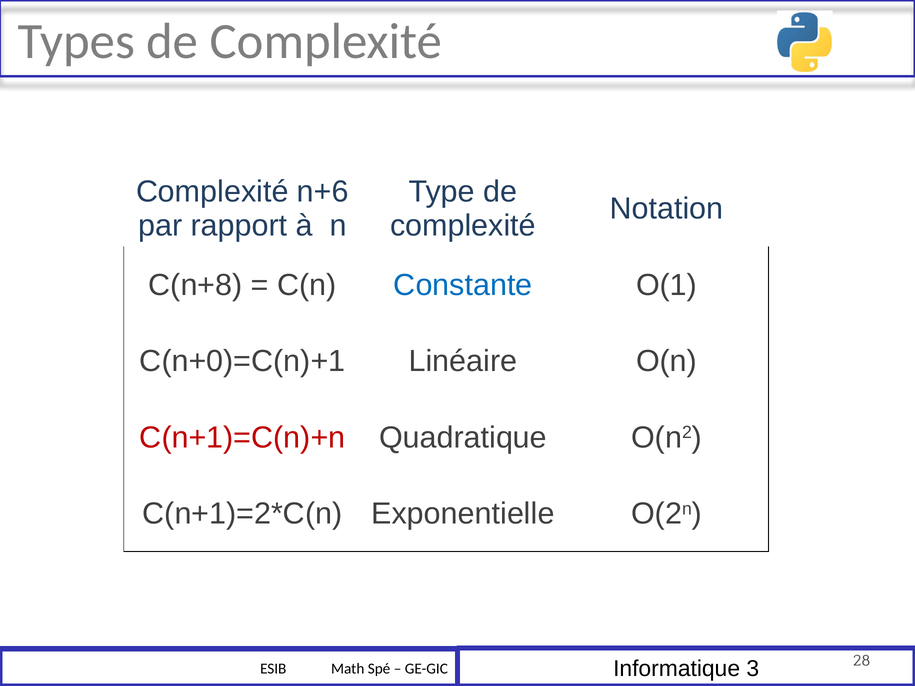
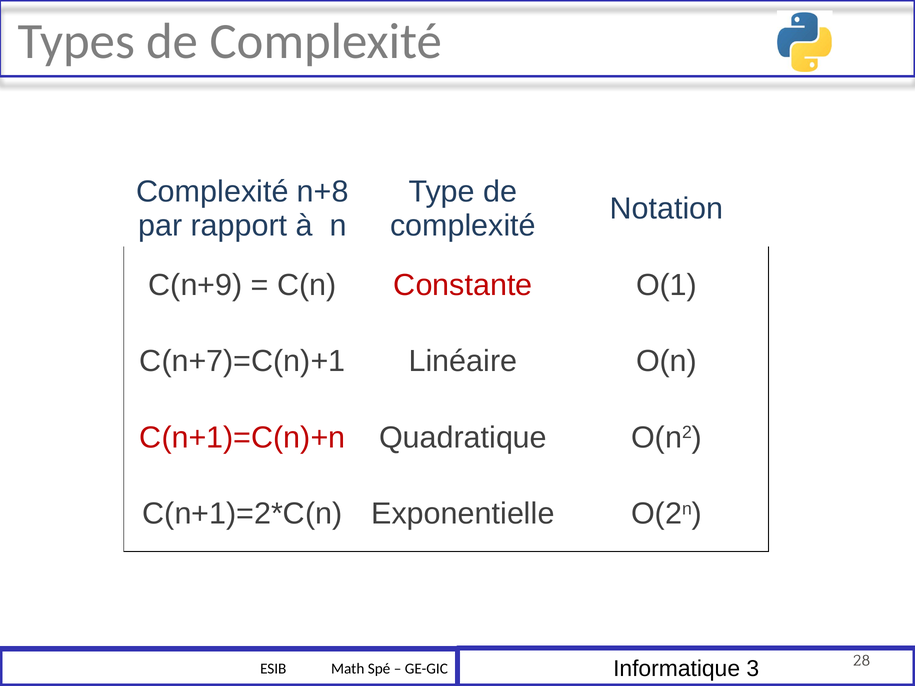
n+6: n+6 -> n+8 (323, 192)
C(n+8: C(n+8 -> C(n+9 (195, 285)
Constante colour: blue -> red (463, 285)
C(n+0)=C(n)+1: C(n+0)=C(n)+1 -> C(n+7)=C(n)+1 (242, 361)
